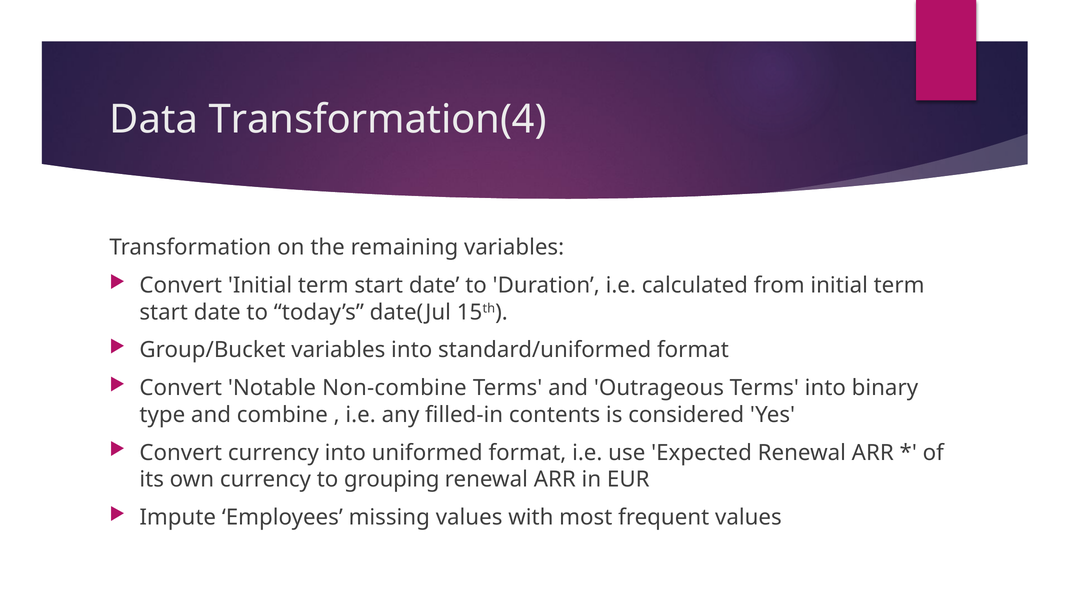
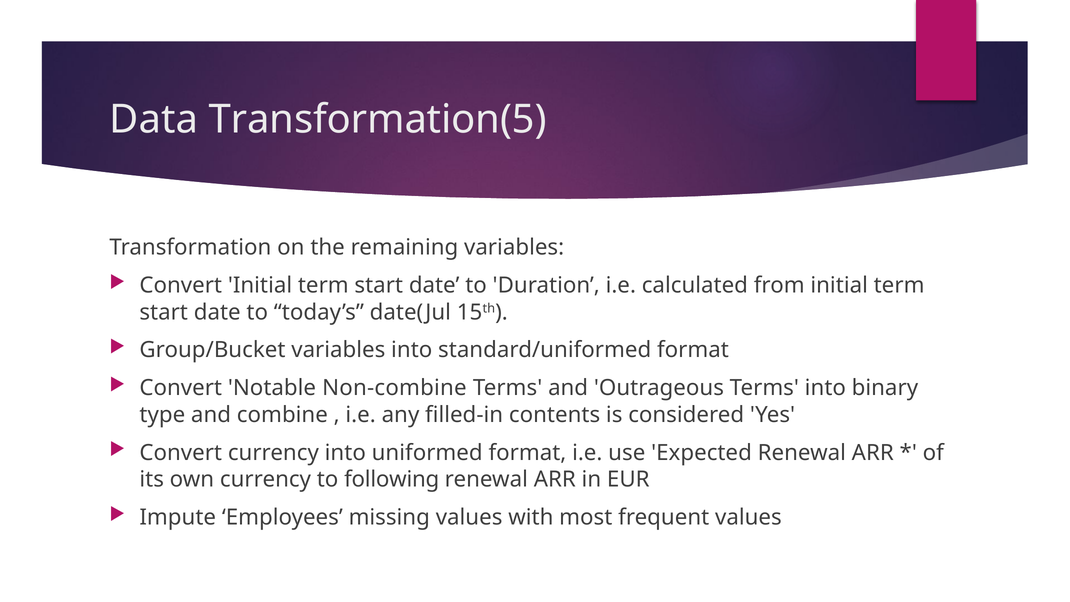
Transformation(4: Transformation(4 -> Transformation(5 (378, 119)
grouping: grouping -> following (392, 479)
